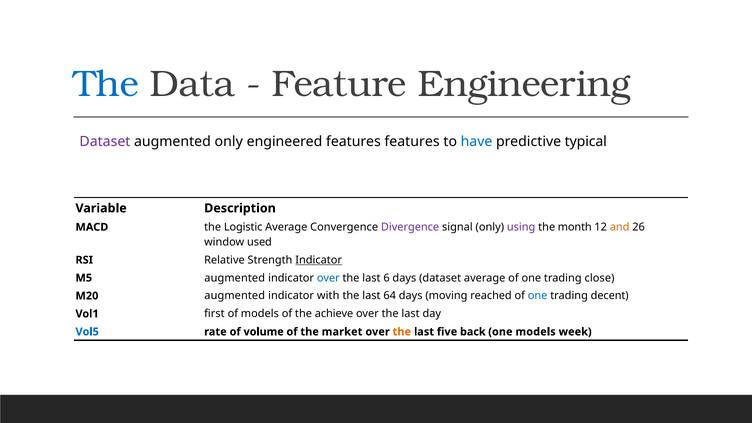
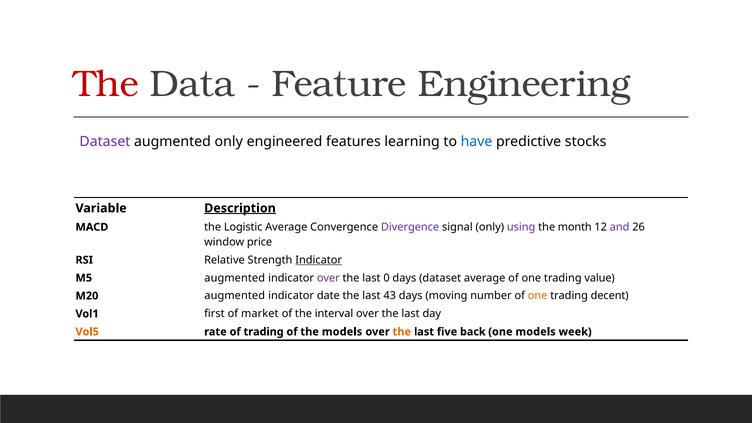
The colour: blue -> red (106, 84)
features features: features -> learning (412, 142)
typical: typical -> stocks (586, 142)
Description underline: none -> present (240, 208)
and colour: orange -> purple (620, 227)
used: used -> price (260, 242)
over colour: blue -> purple (328, 278)
6: 6 -> 0 (387, 278)
close: close -> value (600, 278)
with: with -> date (328, 296)
64: 64 -> 43 (390, 296)
reached: reached -> number (491, 296)
one colour: blue -> orange (538, 296)
of models: models -> market (260, 314)
achieve: achieve -> interval (334, 314)
Vol5 colour: blue -> orange (87, 332)
of volume: volume -> trading (264, 332)
the market: market -> models (342, 332)
